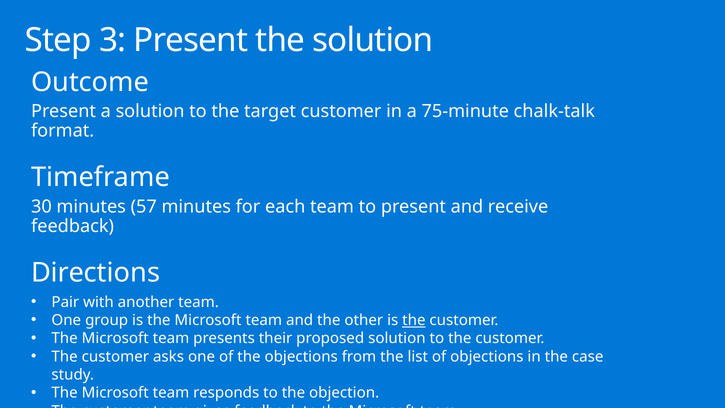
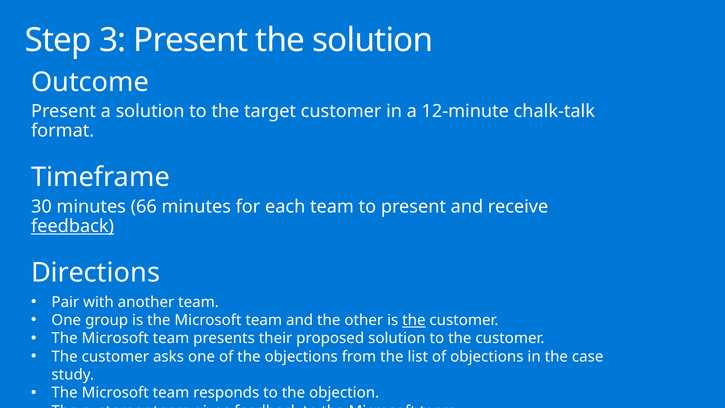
75-minute: 75-minute -> 12-minute (465, 111)
57: 57 -> 66 (144, 206)
feedback underline: none -> present (73, 226)
